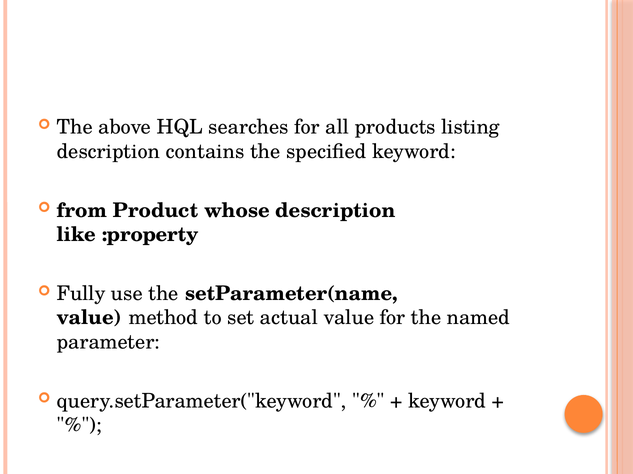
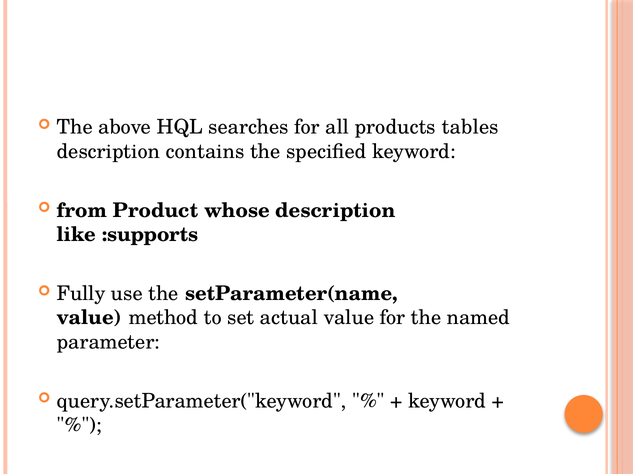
listing: listing -> tables (470, 127)
:property: :property -> :supports (150, 235)
